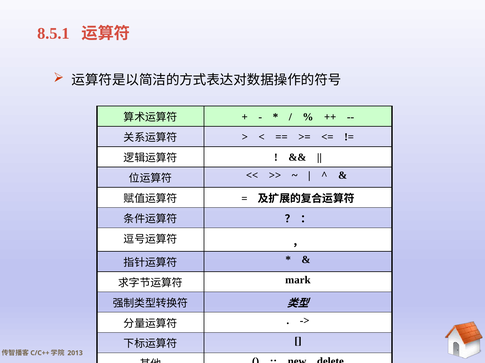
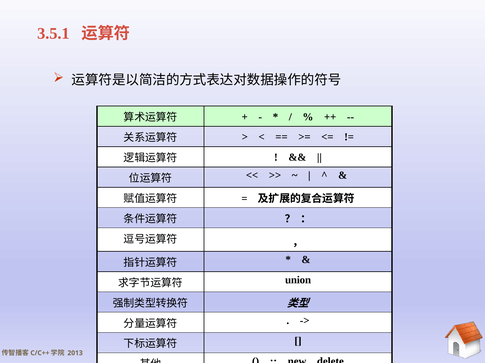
8.5.1: 8.5.1 -> 3.5.1 (53, 33)
mark: mark -> union (298, 281)
